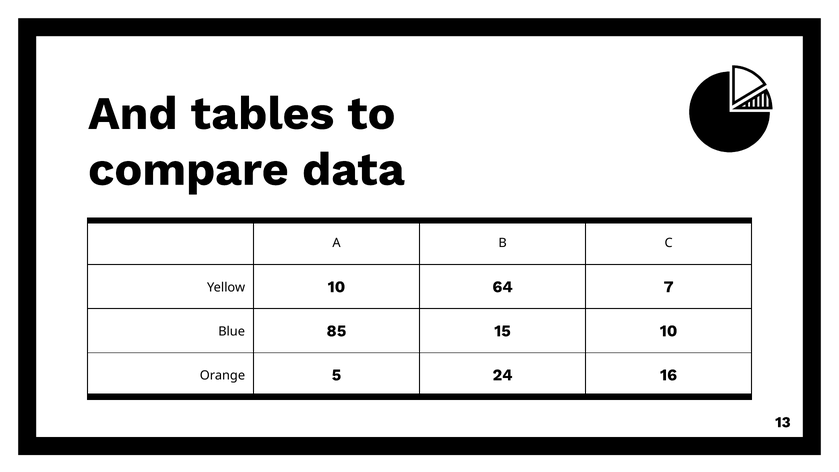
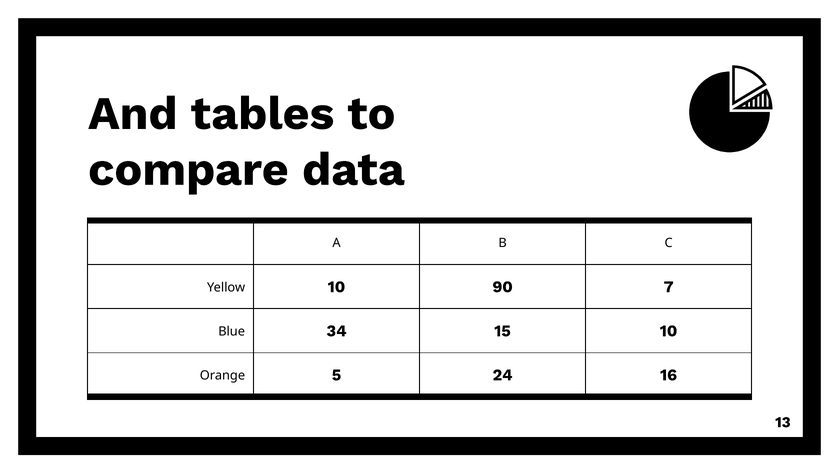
64: 64 -> 90 (503, 287)
85: 85 -> 34 (337, 331)
